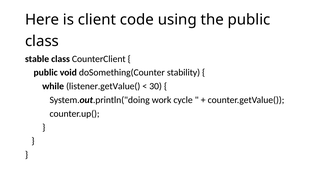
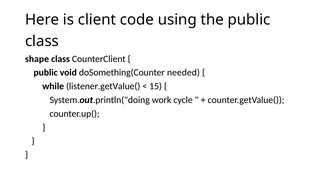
stable: stable -> shape (37, 59)
stability: stability -> needed (183, 73)
30: 30 -> 15 (156, 87)
